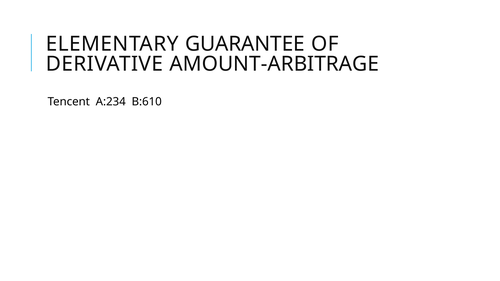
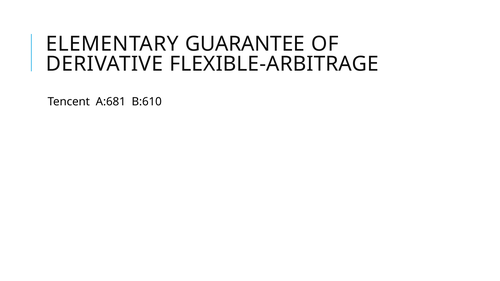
AMOUNT-ARBITRAGE: AMOUNT-ARBITRAGE -> FLEXIBLE-ARBITRAGE (274, 64)
A:234: A:234 -> A:681 (111, 102)
